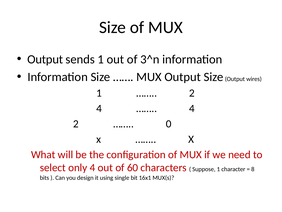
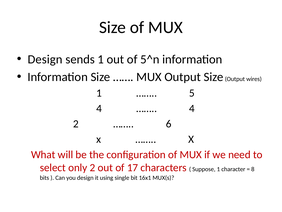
Output: Output -> Design (45, 59)
3^n: 3^n -> 5^n (150, 59)
2: 2 -> 5 (192, 93)
0: 0 -> 6 (169, 124)
only 4: 4 -> 2 (92, 167)
60: 60 -> 17 (133, 167)
